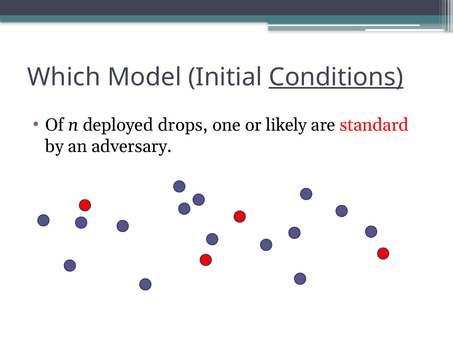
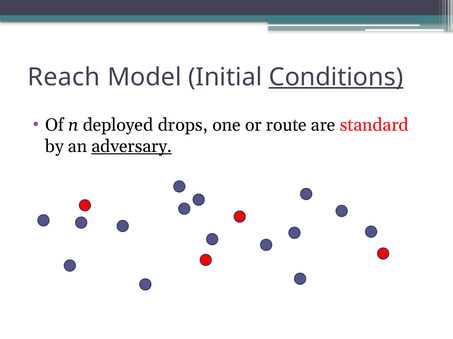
Which: Which -> Reach (64, 77)
likely: likely -> route (286, 125)
adversary underline: none -> present (132, 147)
